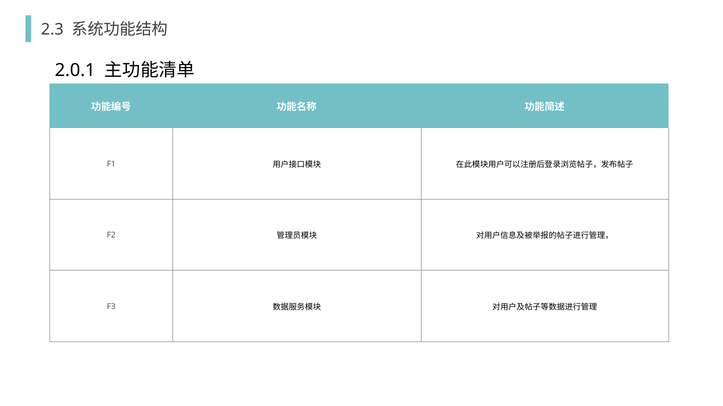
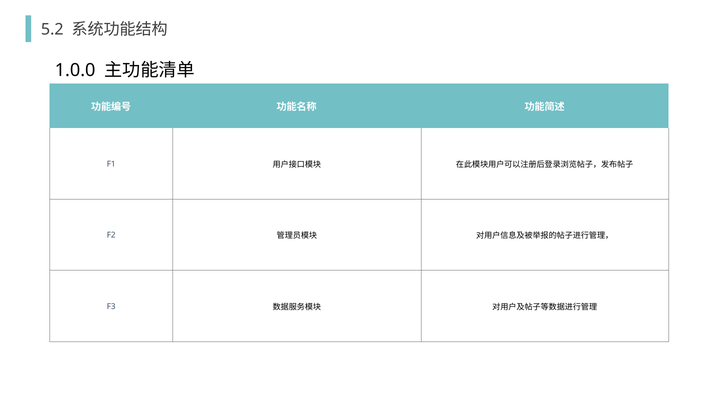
2.3: 2.3 -> 5.2 (52, 30)
2.0.1: 2.0.1 -> 1.0.0 (75, 70)
